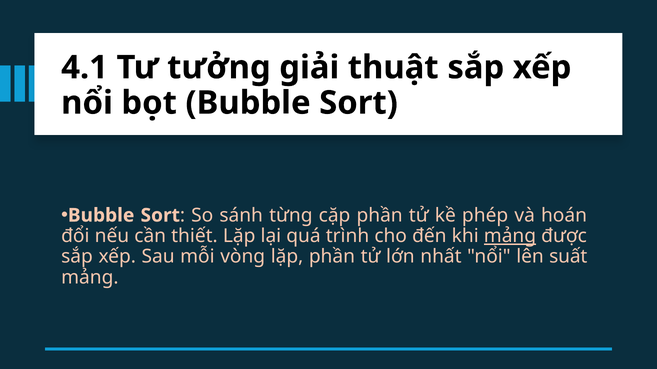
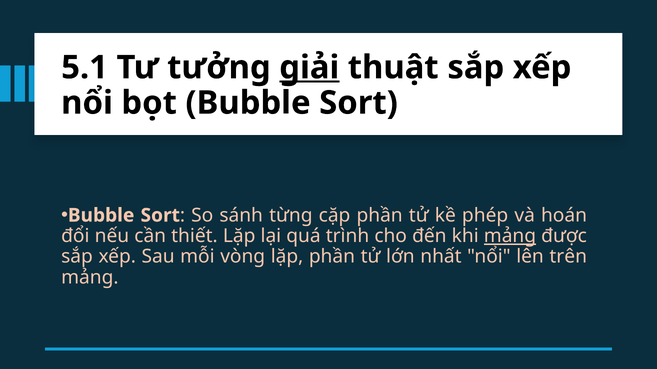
4.1: 4.1 -> 5.1 (85, 68)
giải underline: none -> present (309, 68)
suất: suất -> trên (568, 257)
